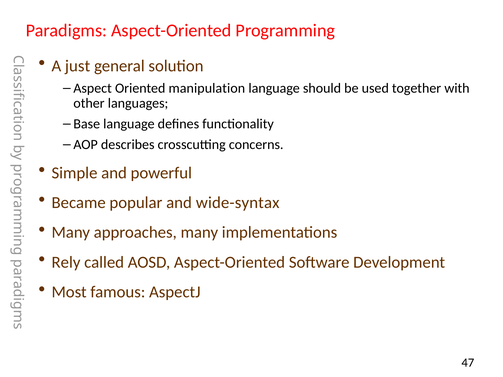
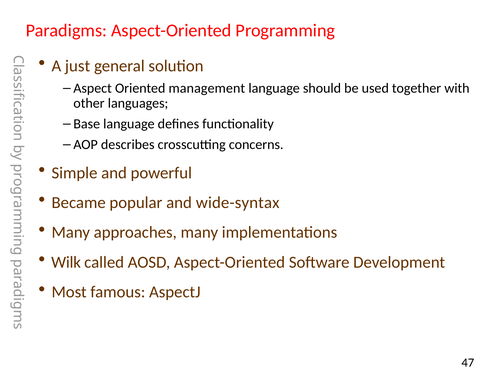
manipulation: manipulation -> management (207, 88)
Rely: Rely -> Wilk (66, 262)
